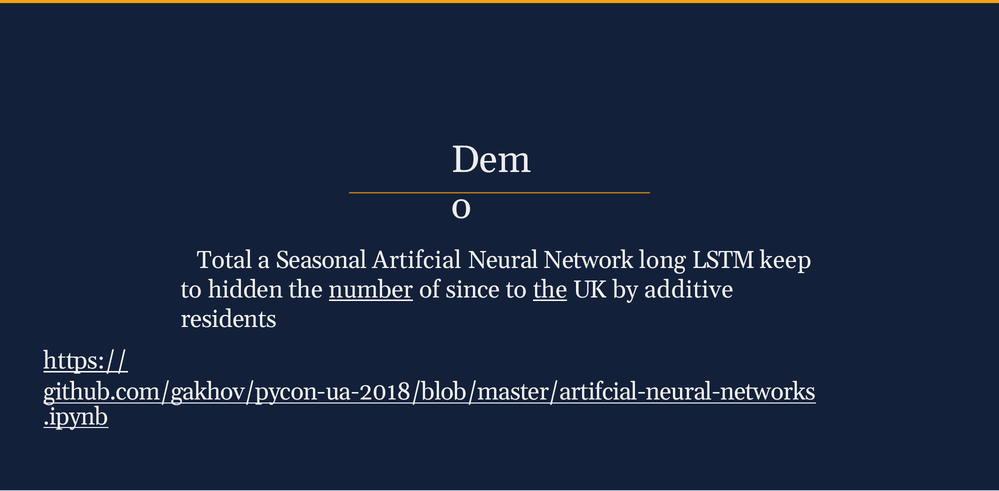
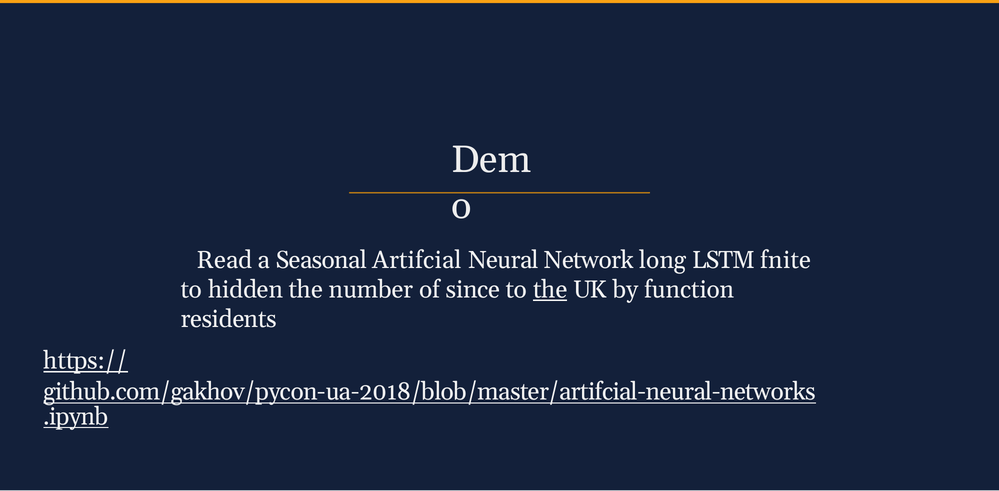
Total: Total -> Read (225, 260)
keep: keep -> fnite (786, 260)
number underline: present -> none (371, 290)
additive: additive -> function (689, 290)
